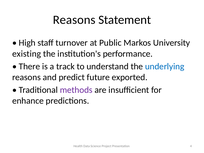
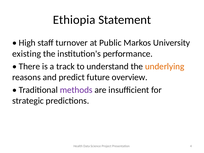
Reasons: Reasons -> Ethiopia (74, 20)
underlying colour: blue -> orange (165, 66)
exported: exported -> overview (130, 77)
enhance: enhance -> strategic (28, 101)
